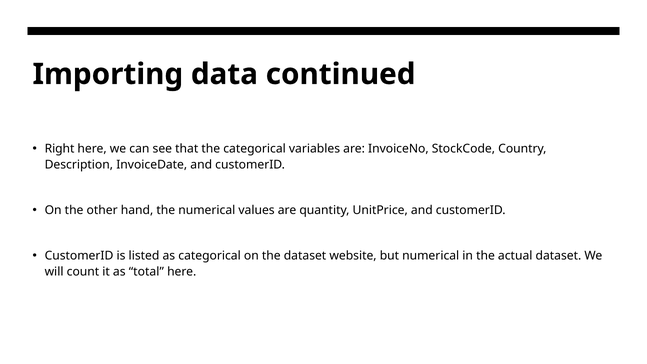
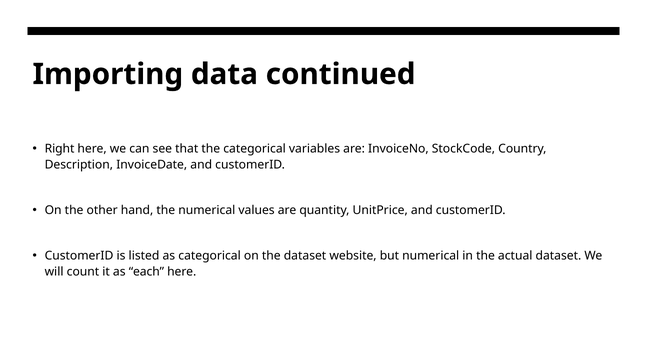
total: total -> each (146, 272)
